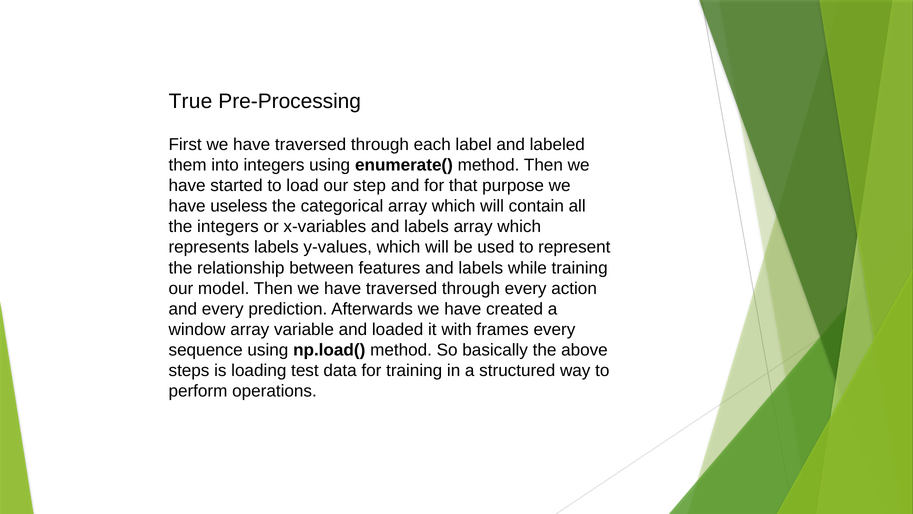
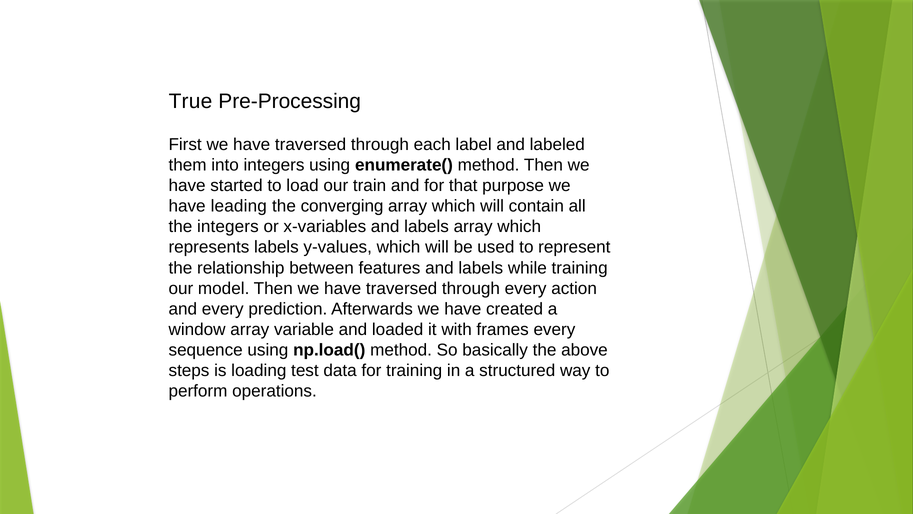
step: step -> train (370, 185)
useless: useless -> leading (239, 206)
categorical: categorical -> converging (342, 206)
